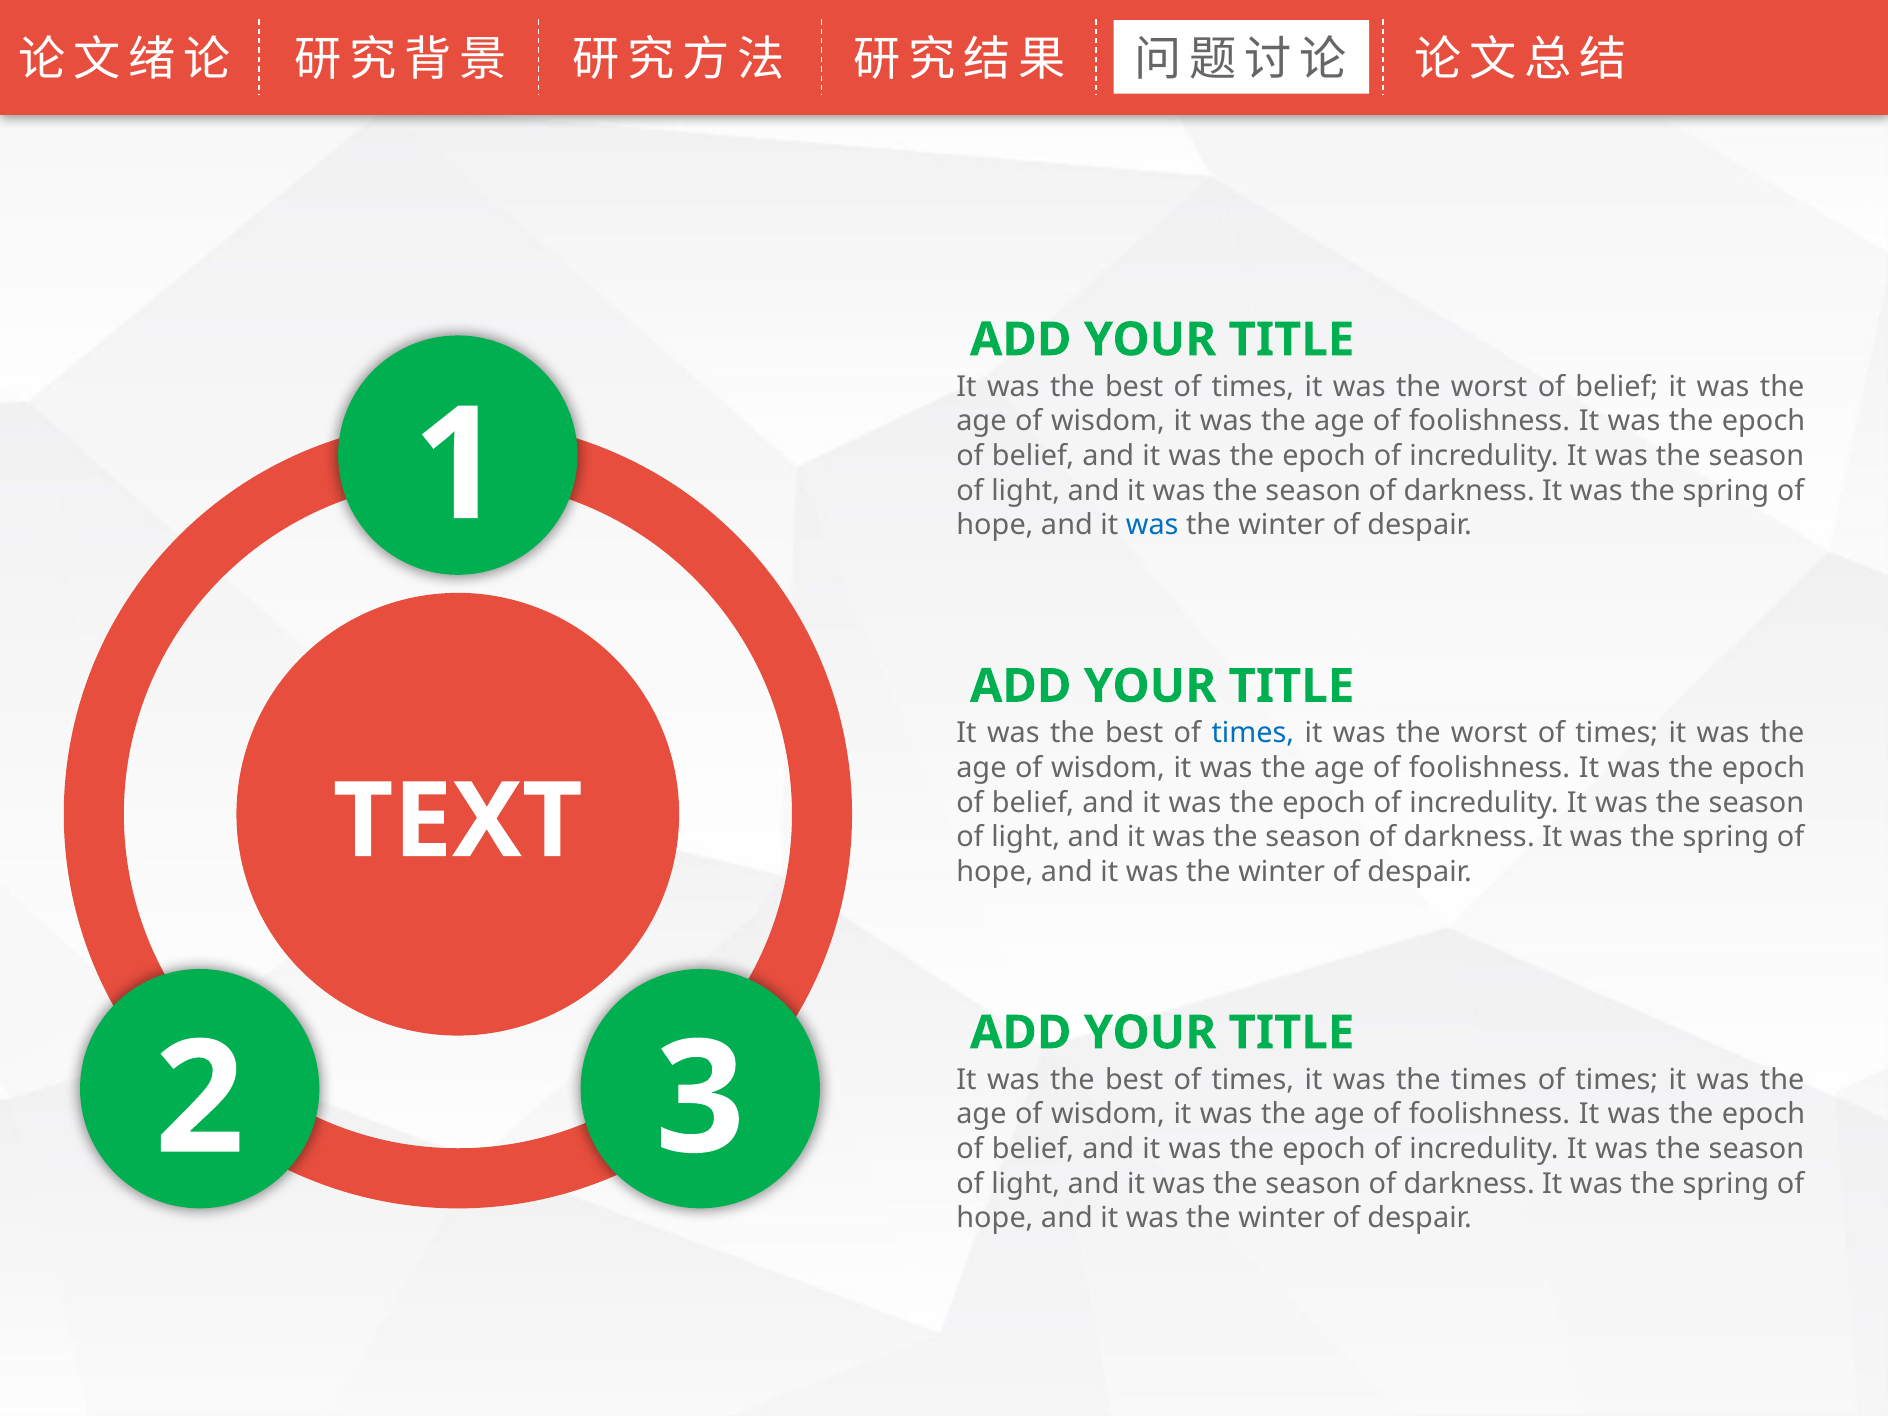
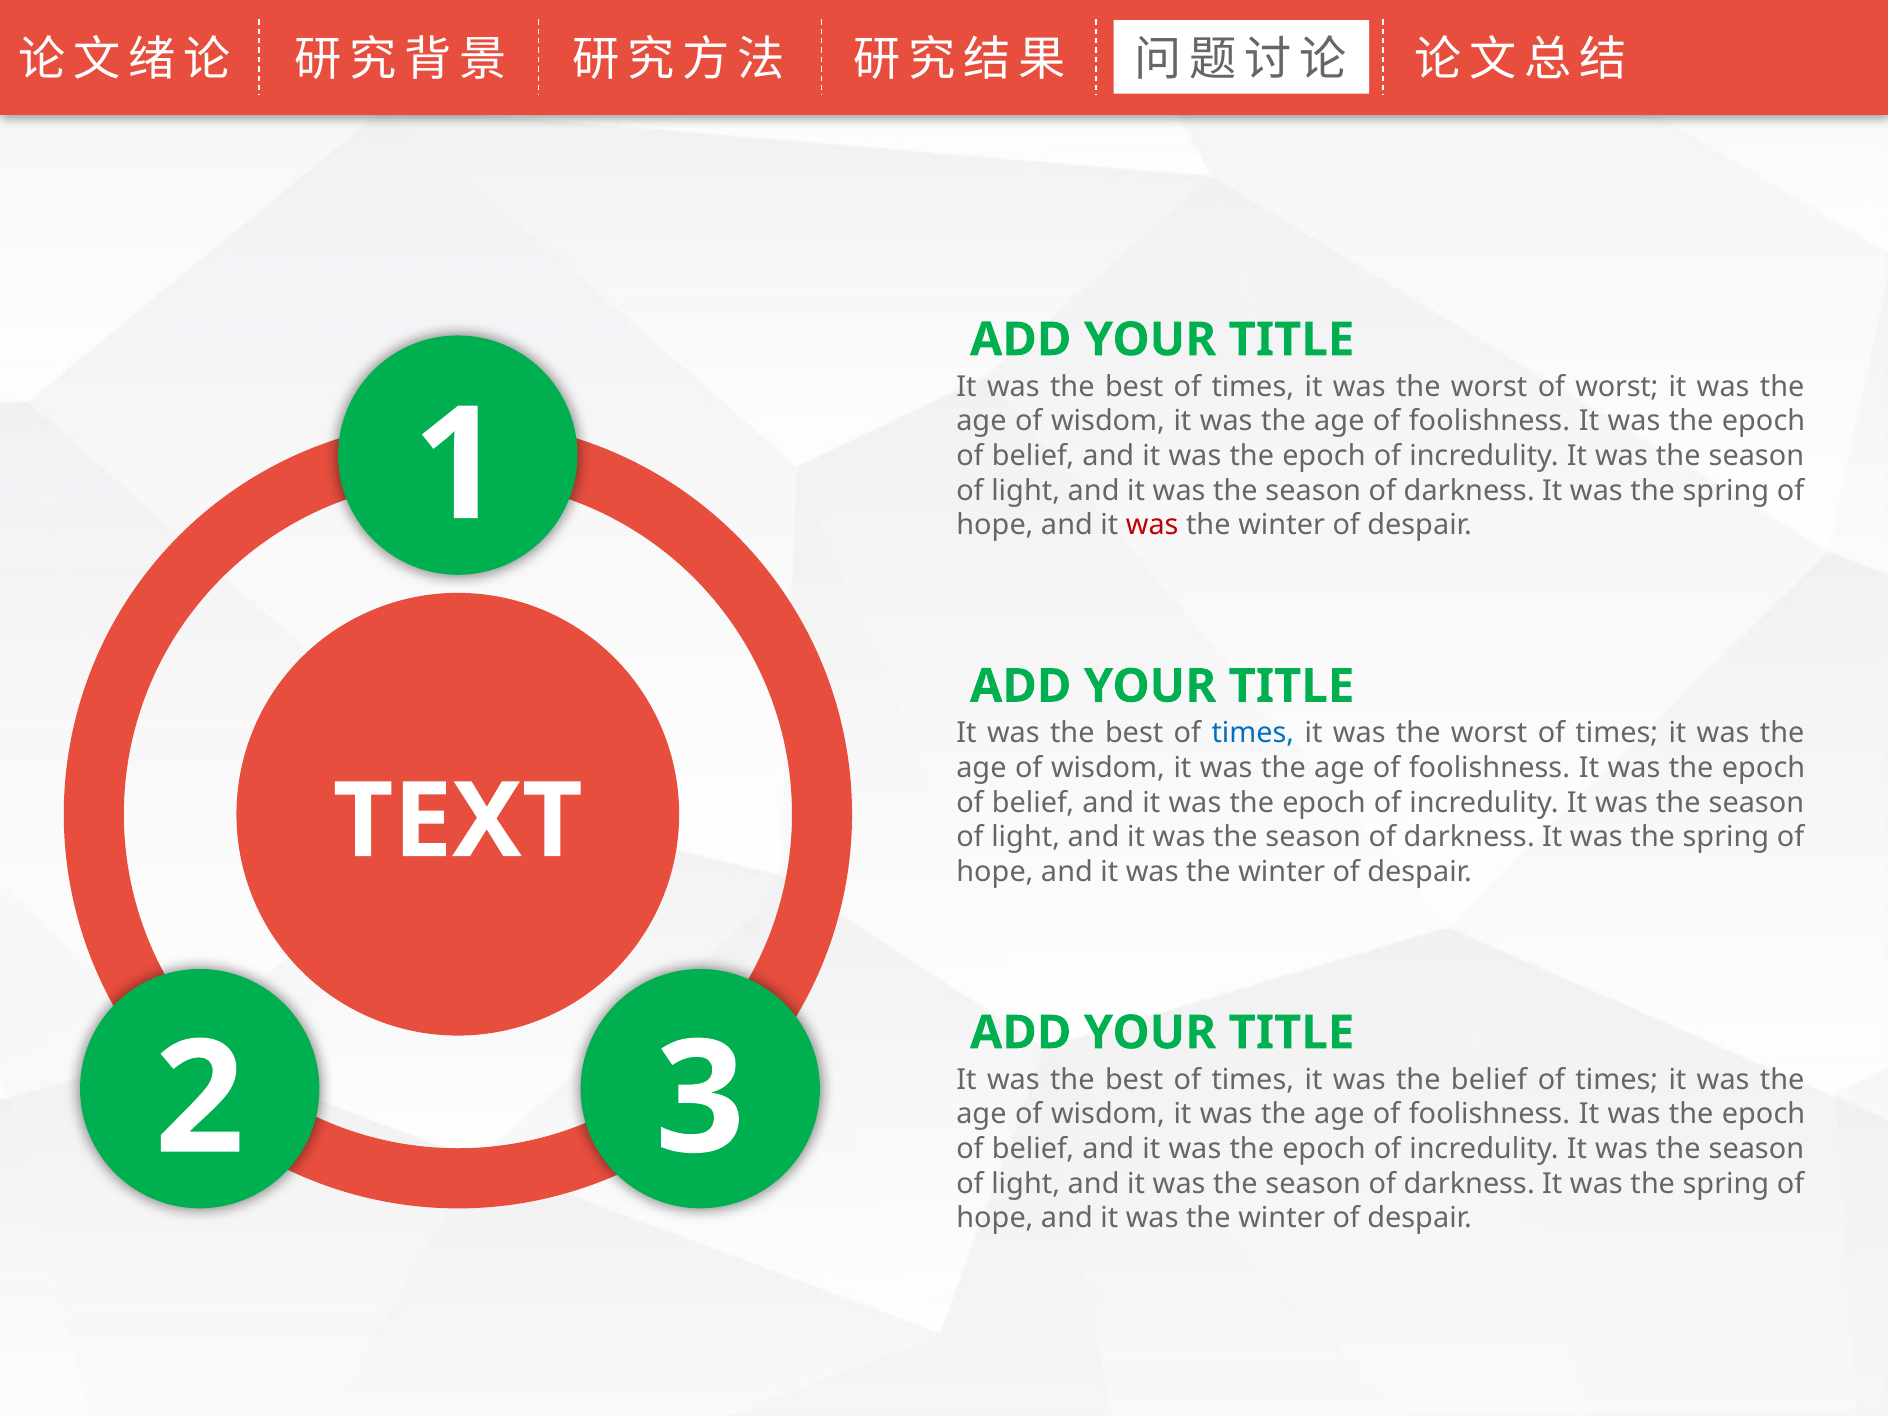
worst of belief: belief -> worst (1617, 387)
was colour: blue -> red (1152, 525)
the times: times -> belief (1489, 1080)
